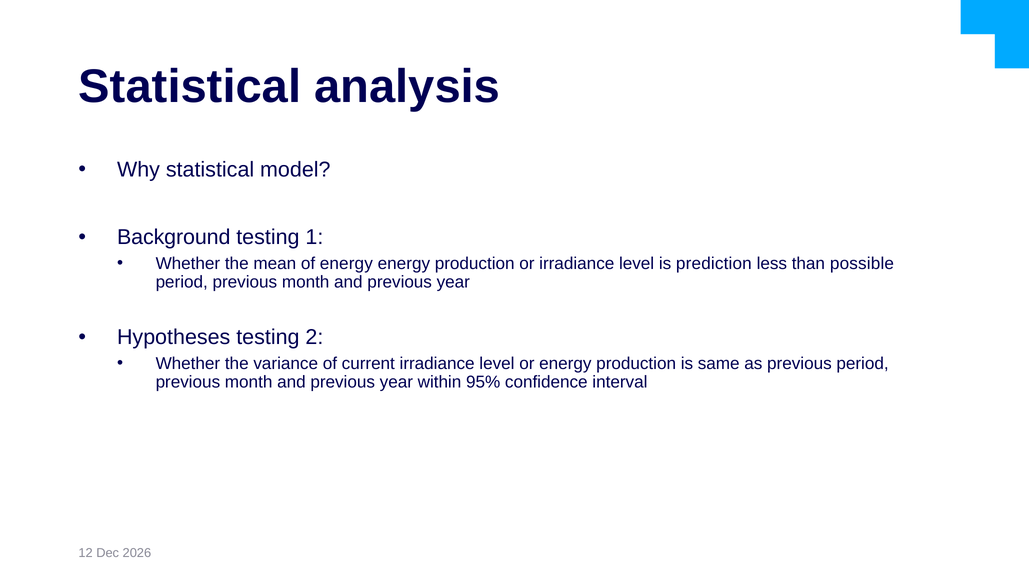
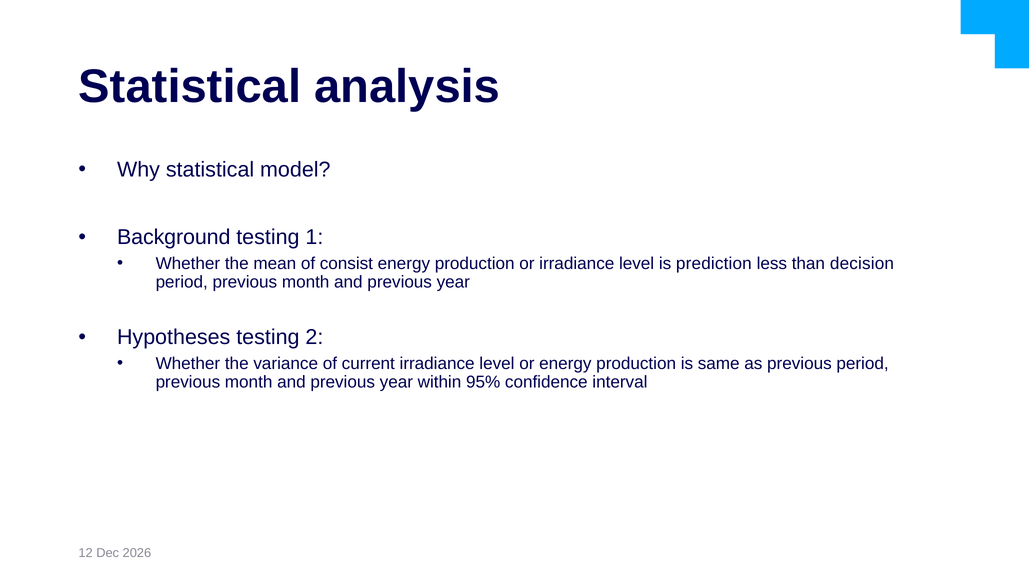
of energy: energy -> consist (346, 263)
possible: possible -> decision (862, 263)
